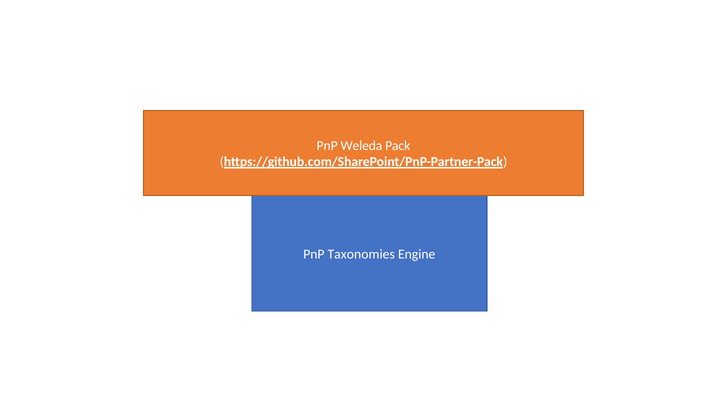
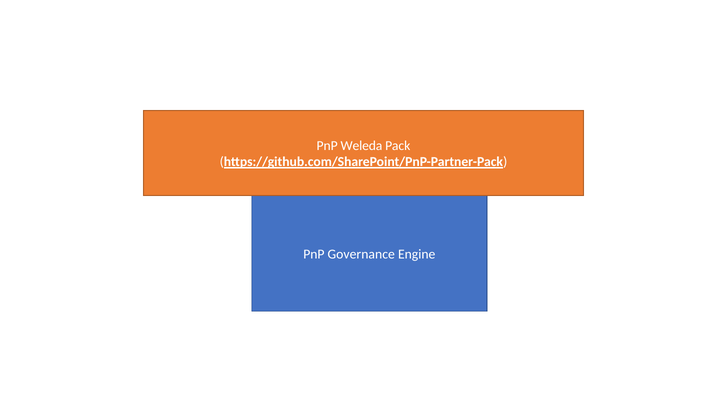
Taxonomies: Taxonomies -> Governance (361, 254)
